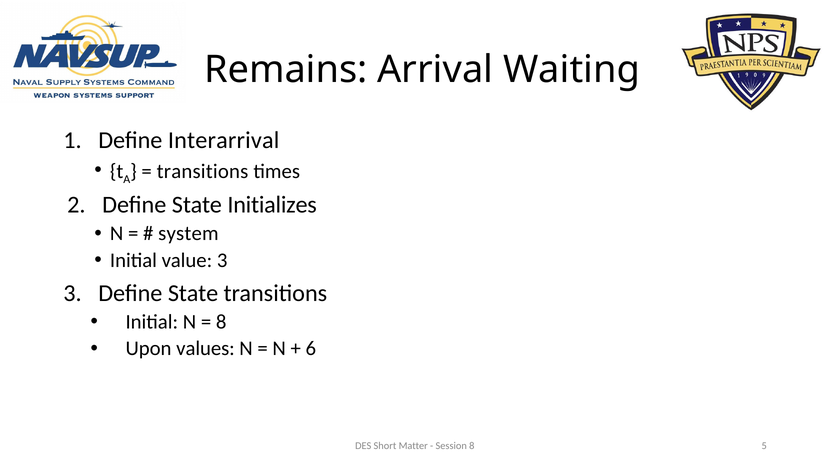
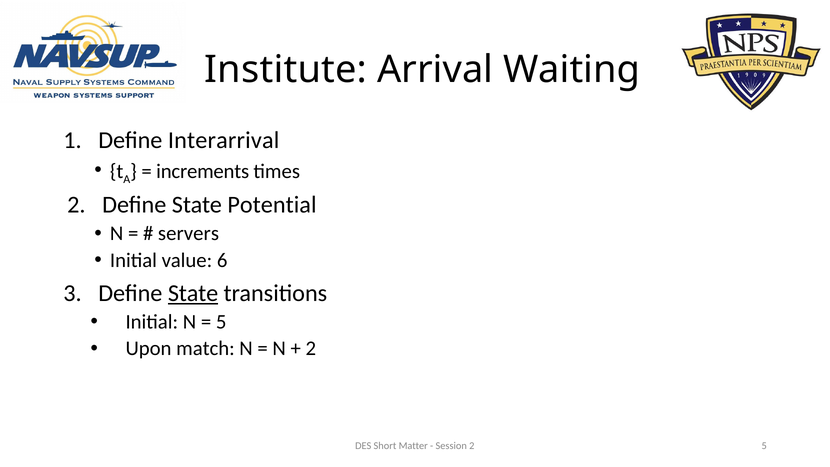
Remains: Remains -> Institute (286, 70)
transitions: transitions -> increments (203, 171)
Initializes: Initializes -> Potential (272, 205)
system: system -> servers (189, 234)
value 3: 3 -> 6 (222, 260)
State underline: none -> present (193, 293)
8: 8 -> 5 (221, 322)
values: values -> match (205, 348)
6: 6 -> 2 (311, 348)
Session 8: 8 -> 2 (472, 446)
